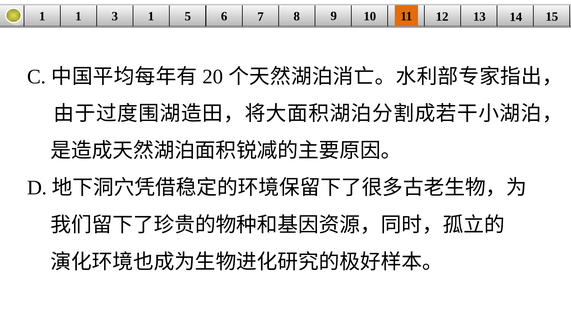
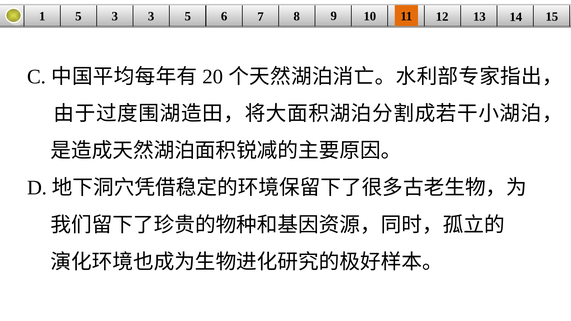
1 1: 1 -> 5 (78, 16)
3 1: 1 -> 3 (151, 16)
